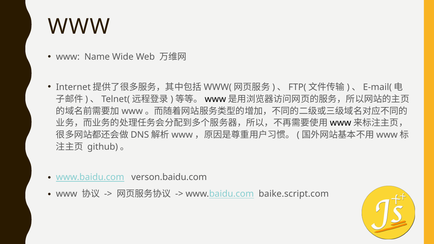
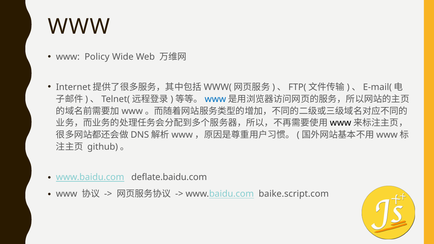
Name: Name -> Policy (97, 57)
www colour: black -> blue (215, 99)
verson.baidu.com: verson.baidu.com -> deflate.baidu.com (169, 177)
